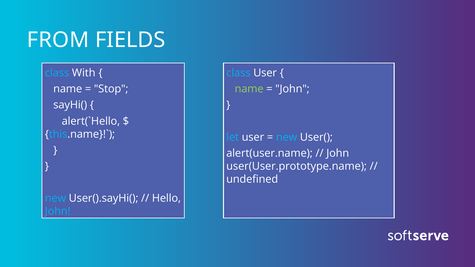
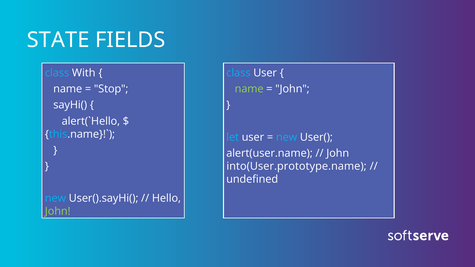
FROM: FROM -> STATE (58, 40)
user(User.prototype.name: user(User.prototype.name -> into(User.prototype.name (297, 166)
John colour: light blue -> light green (58, 211)
